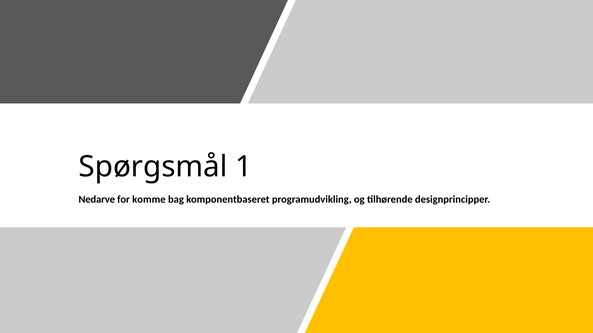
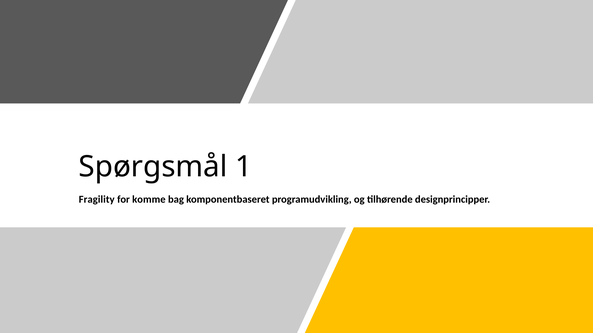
Nedarve: Nedarve -> Fragility (97, 200)
